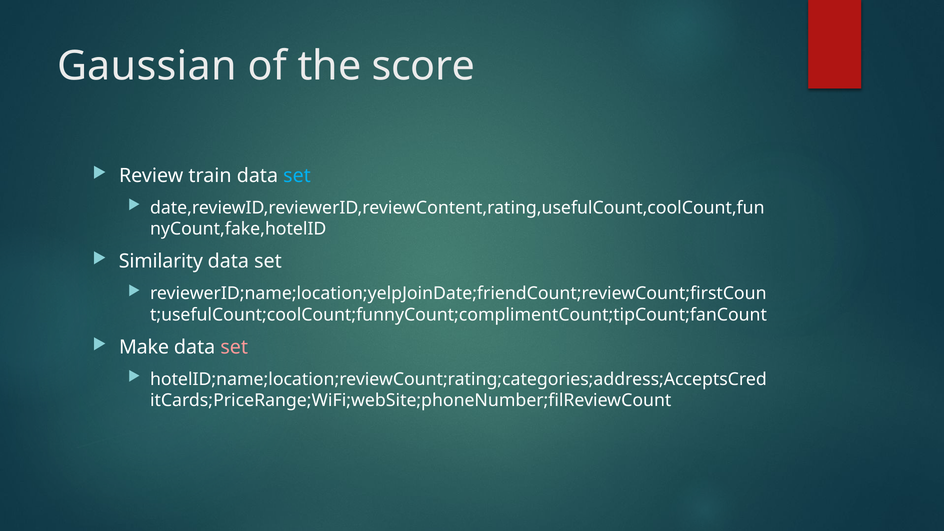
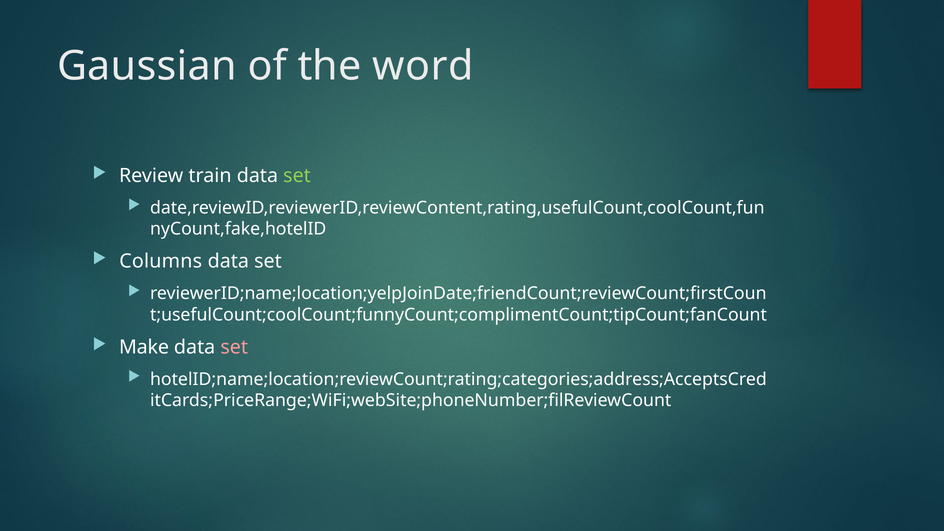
score: score -> word (423, 66)
set colour: light blue -> light green (297, 176)
Similarity: Similarity -> Columns (161, 261)
